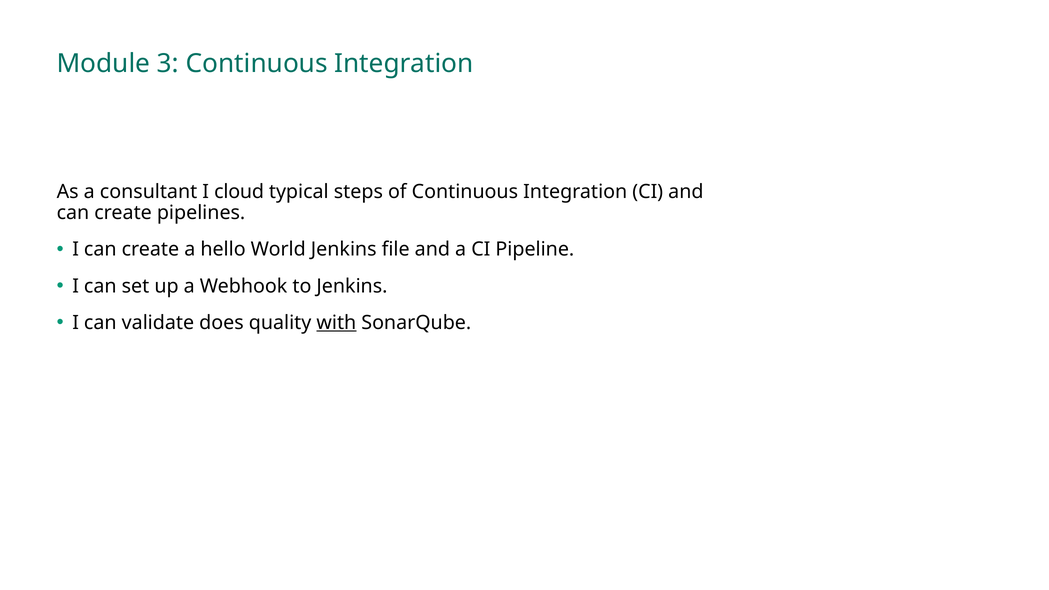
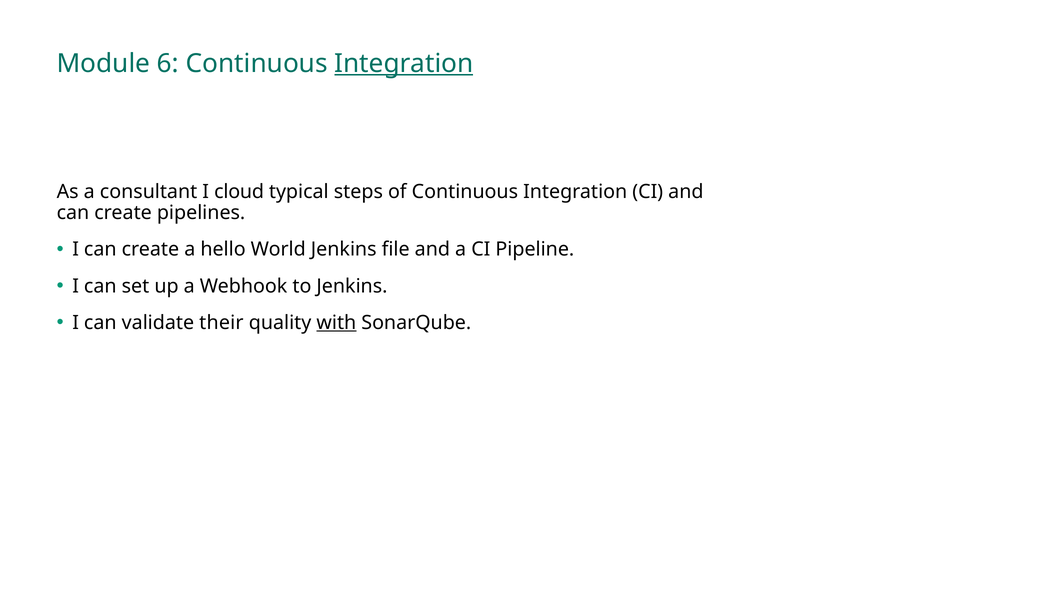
3: 3 -> 6 (168, 64)
Integration underline: none -> present (404, 64)
does: does -> their (221, 323)
